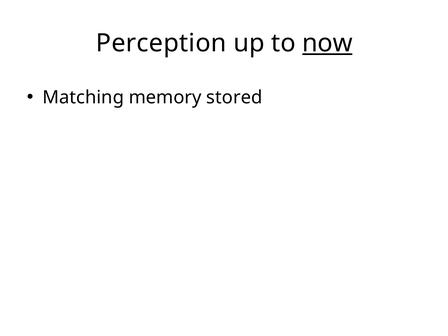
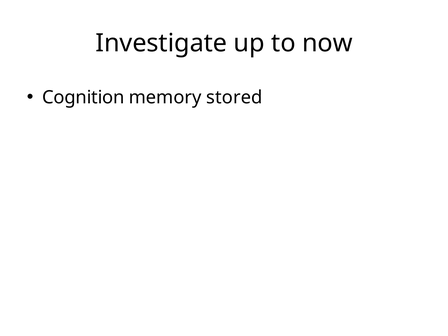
Perception: Perception -> Investigate (161, 43)
now underline: present -> none (327, 43)
Matching: Matching -> Cognition (83, 97)
